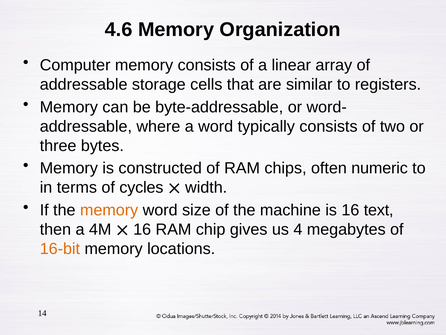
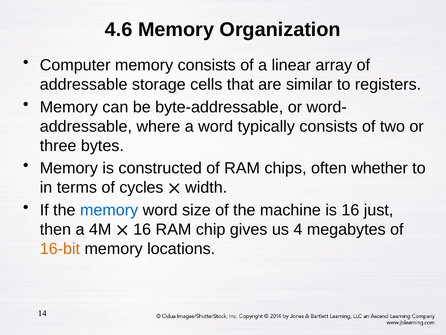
numeric: numeric -> whether (380, 168)
memory colour: orange -> blue (109, 210)
text: text -> just (379, 210)
